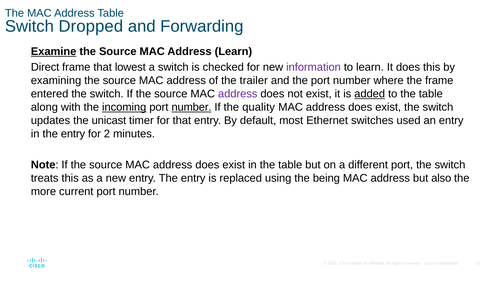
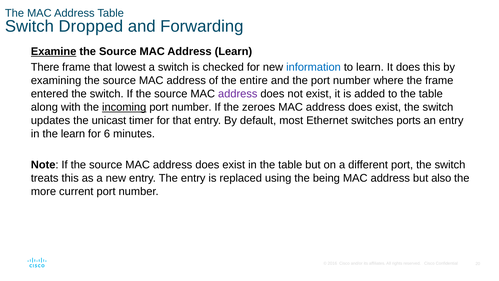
Direct: Direct -> There (45, 67)
information colour: purple -> blue (314, 67)
trailer: trailer -> entire (254, 80)
added underline: present -> none (370, 94)
number underline: present -> none (191, 107)
quality: quality -> zeroes (259, 107)
used: used -> ports (409, 120)
in the entry: entry -> learn (73, 134)
2: 2 -> 6 (107, 134)
